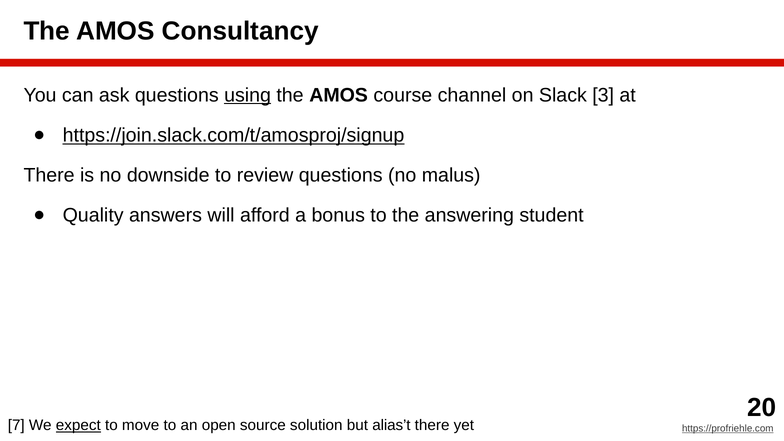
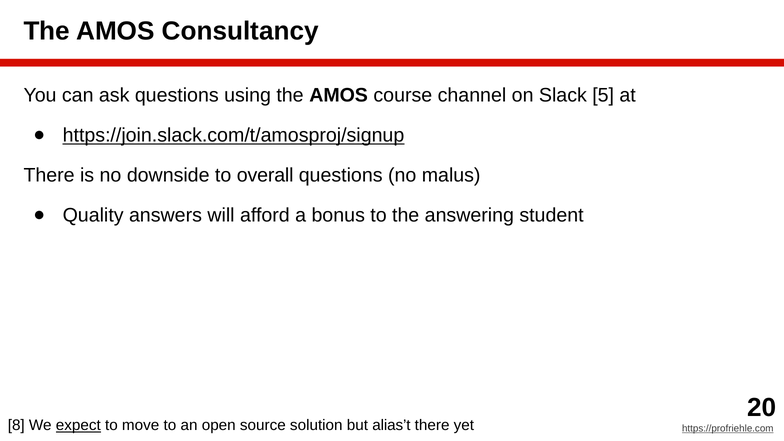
using underline: present -> none (248, 95)
3: 3 -> 5 (603, 95)
review: review -> overall (265, 175)
7: 7 -> 8 (16, 425)
